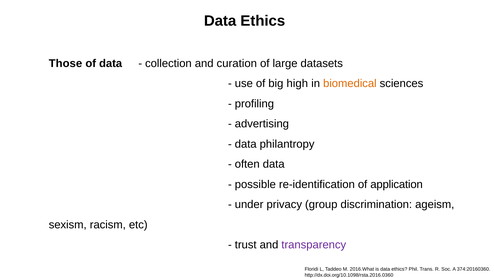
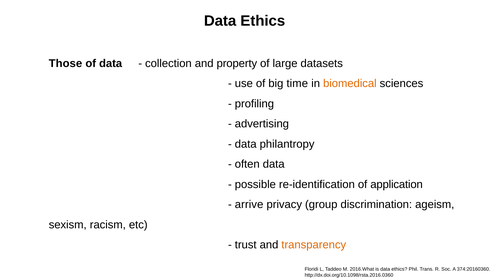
curation: curation -> property (237, 63)
high: high -> time (297, 83)
under: under -> arrive (249, 204)
transparency colour: purple -> orange (314, 245)
